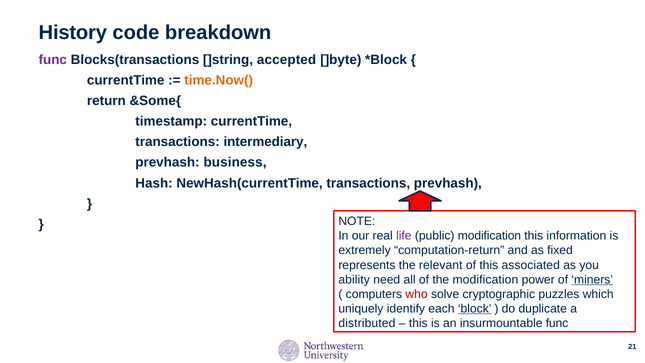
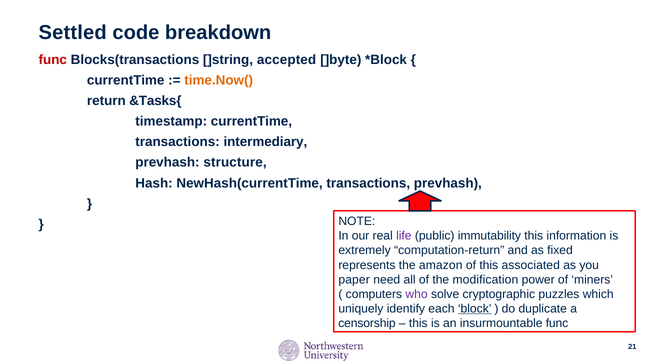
History: History -> Settled (73, 32)
func colour: purple -> red (53, 60)
&Some{: &Some{ -> &Tasks{ (155, 101)
business: business -> structure (235, 162)
public modification: modification -> immutability (489, 236)
relevant: relevant -> amazon (441, 265)
ability: ability -> paper (354, 279)
miners underline: present -> none (592, 279)
who colour: red -> purple (417, 294)
distributed: distributed -> censorship (367, 323)
